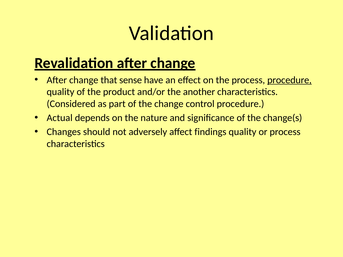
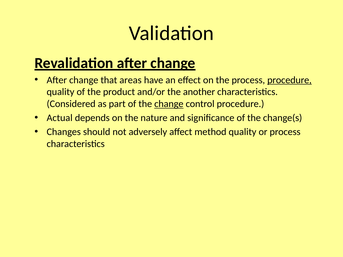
sense: sense -> areas (131, 80)
change underline: none -> present (169, 104)
findings: findings -> method (210, 132)
